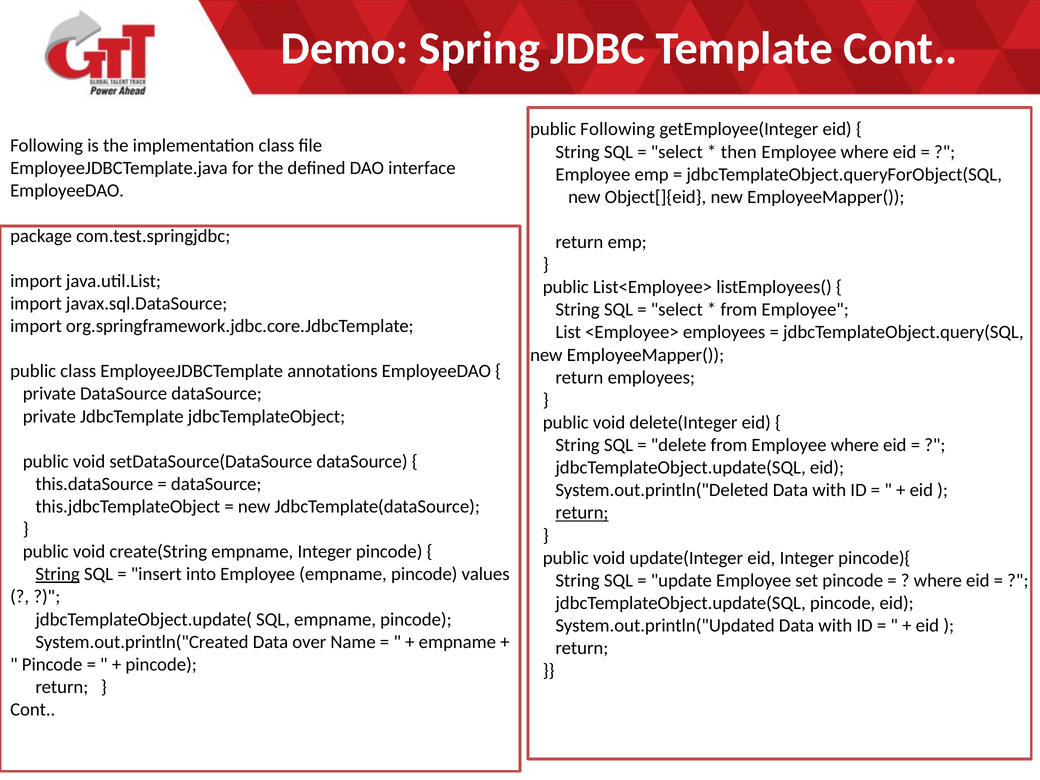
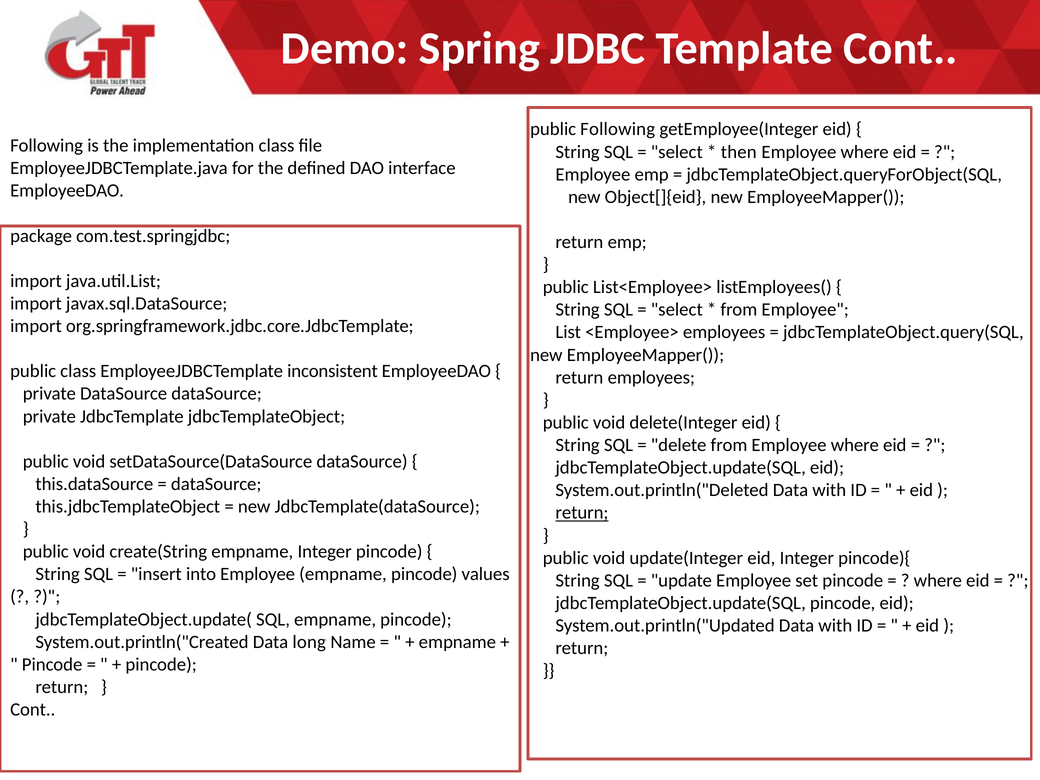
annotations: annotations -> inconsistent (332, 371)
String underline: present -> none (58, 574)
over: over -> long (309, 642)
